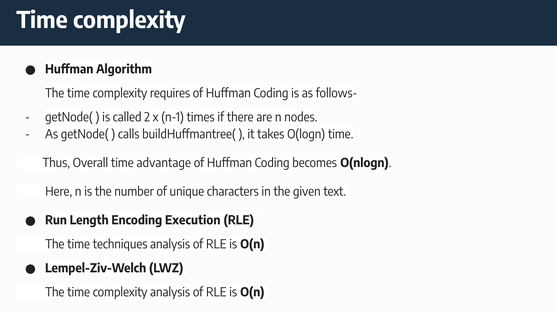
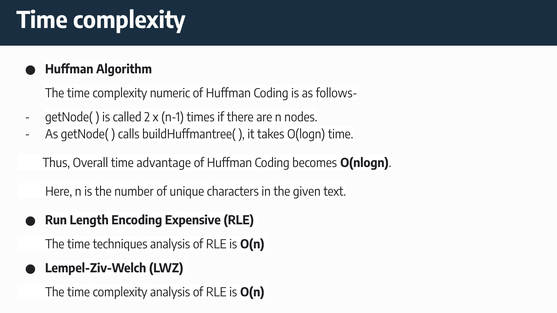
requires: requires -> numeric (170, 93)
Execution: Execution -> Expensive (193, 221)
